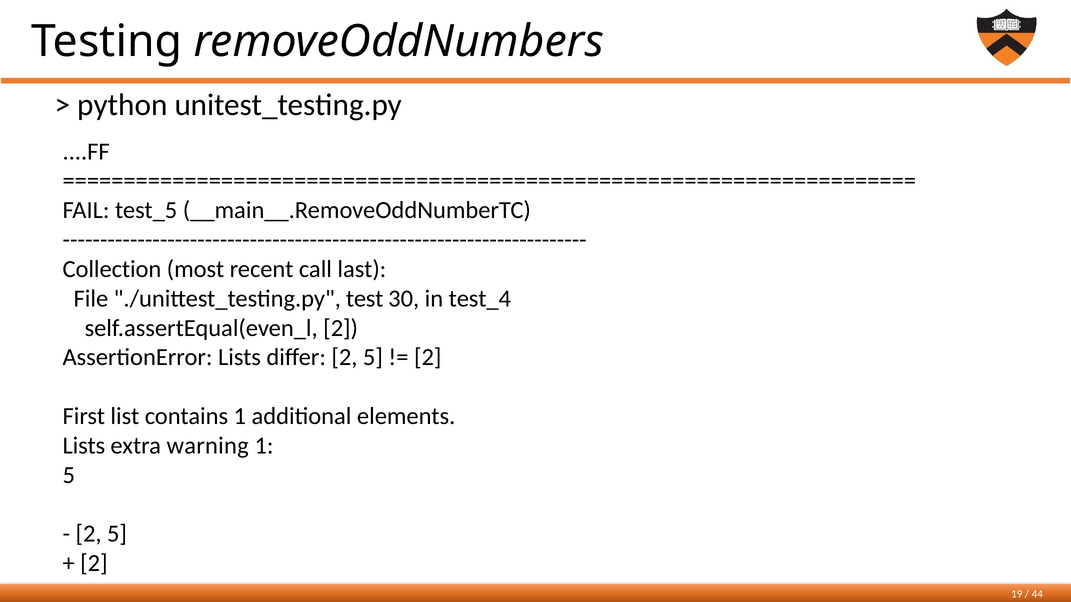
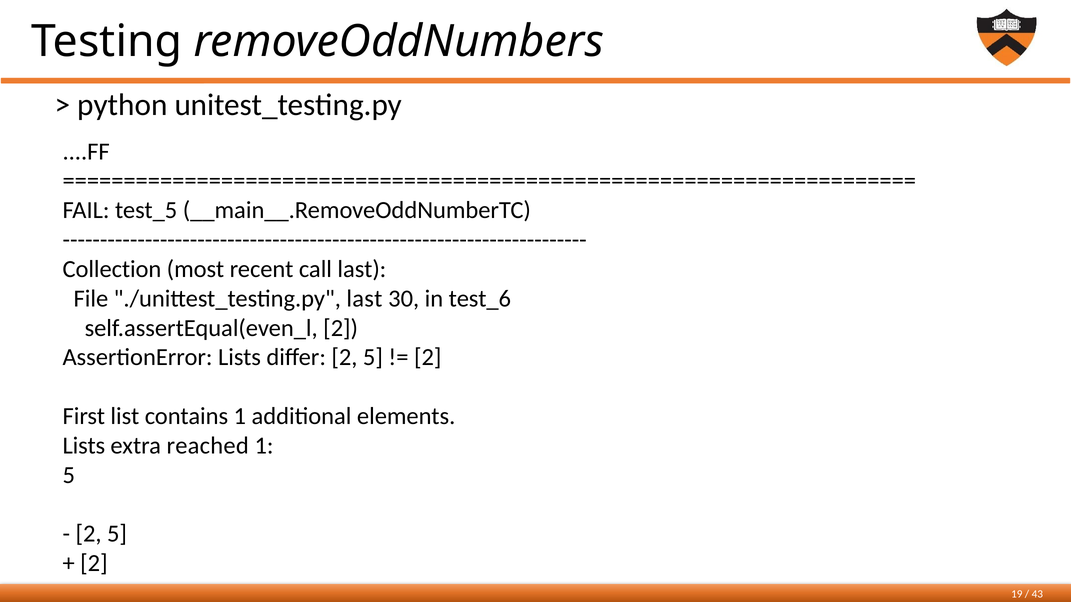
./unittest_testing.py test: test -> last (364, 299)
test_4: test_4 -> test_6 (480, 299)
warning: warning -> reached (208, 446)
44: 44 -> 43 (1037, 595)
